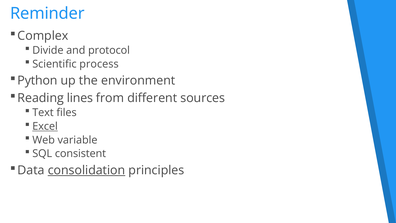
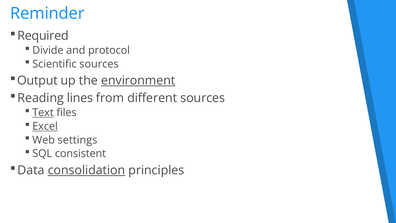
Complex: Complex -> Required (43, 36)
Scientific process: process -> sources (99, 64)
Python: Python -> Output (38, 81)
environment underline: none -> present (138, 81)
Text underline: none -> present (43, 113)
variable: variable -> settings (77, 140)
